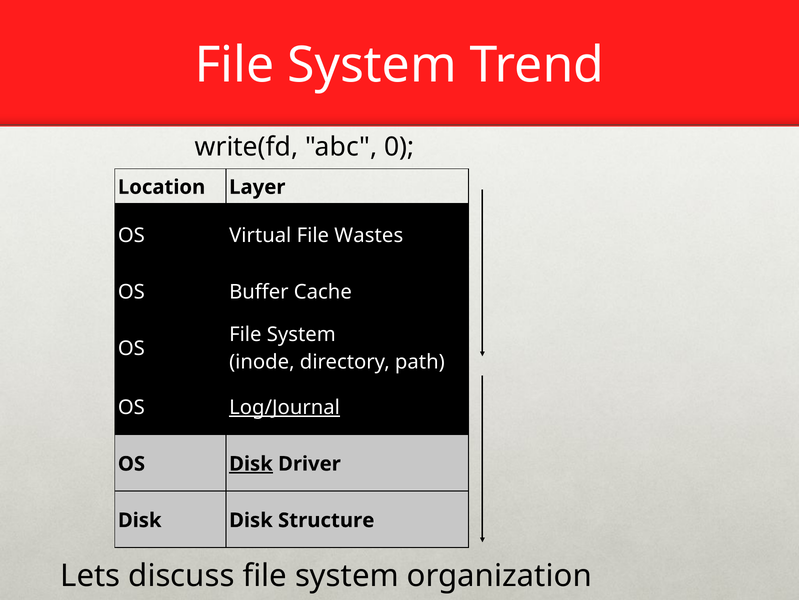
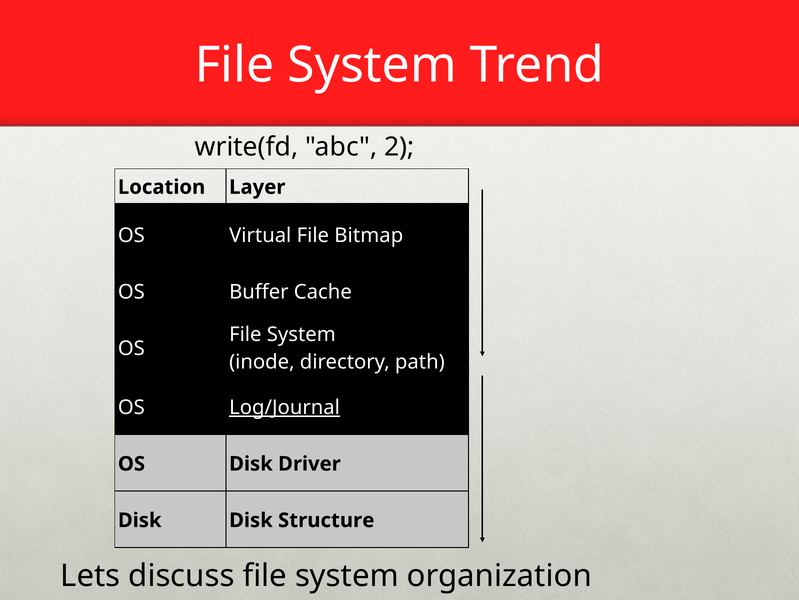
0: 0 -> 2 (399, 147)
Wastes: Wastes -> Bitmap (369, 235)
Disk underline: present -> none (251, 463)
